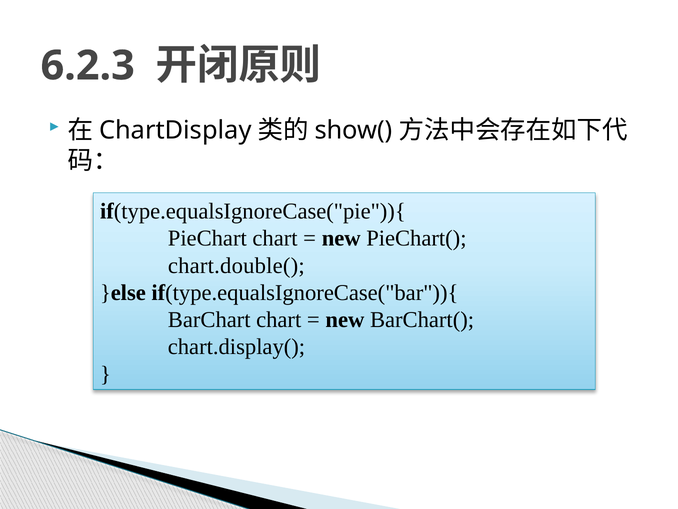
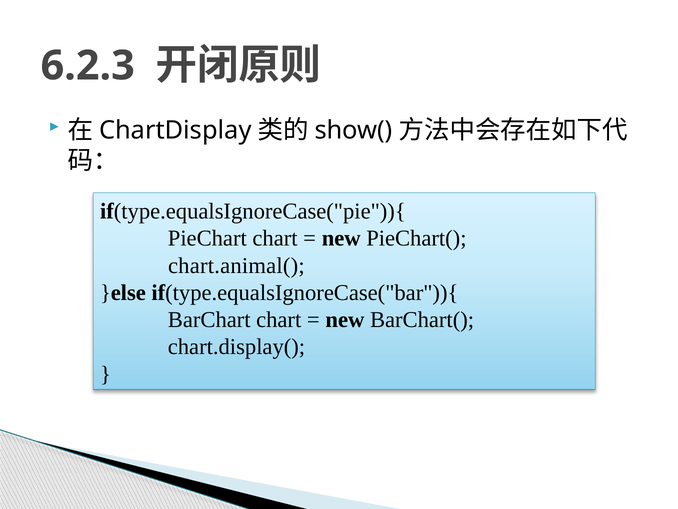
chart.double(: chart.double( -> chart.animal( (236, 265)
